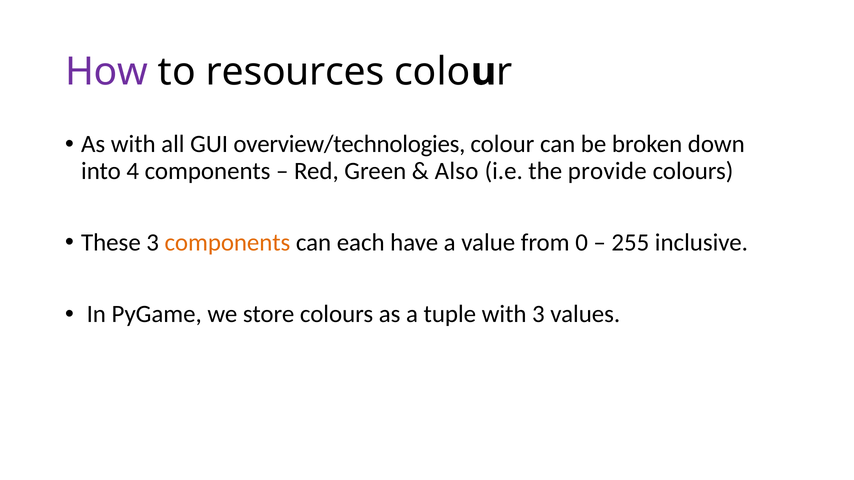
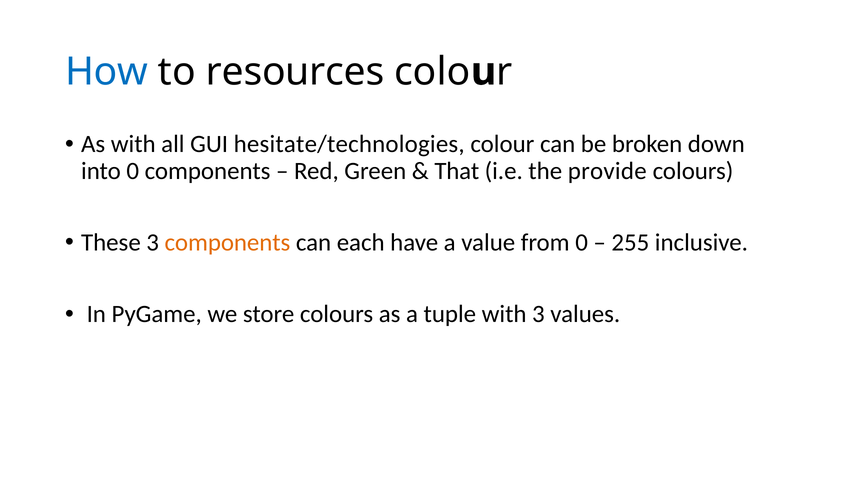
How colour: purple -> blue (107, 72)
overview/technologies: overview/technologies -> hesitate/technologies (349, 144)
into 4: 4 -> 0 (133, 171)
Also: Also -> That (457, 171)
